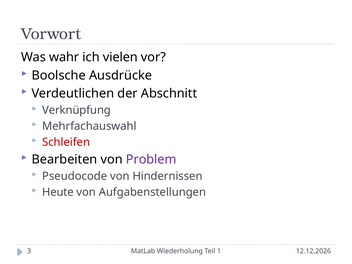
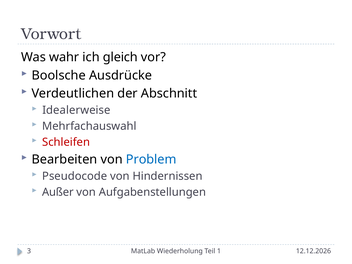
vielen: vielen -> gleich (120, 57)
Verknüpfung: Verknüpfung -> Idealerweise (76, 110)
Problem colour: purple -> blue (151, 159)
Heute: Heute -> Außer (58, 192)
